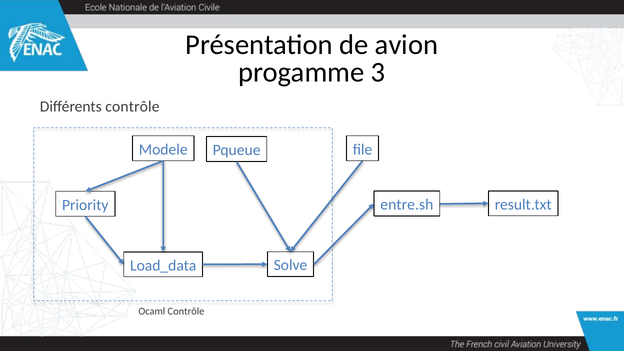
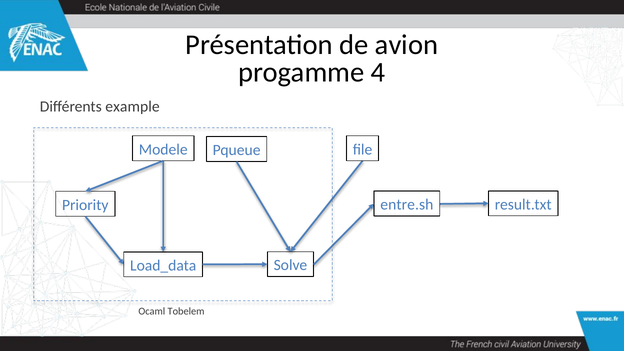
3: 3 -> 4 (378, 73)
Différents contrôle: contrôle -> example (133, 106)
Ocaml Contrôle: Contrôle -> Tobelem (186, 311)
